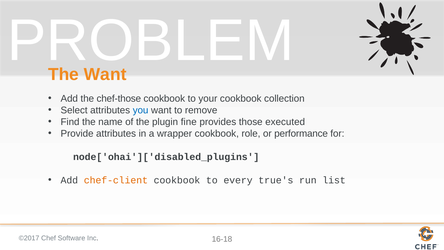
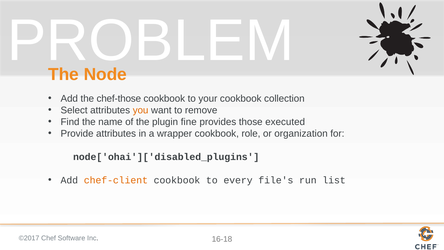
The Want: Want -> Node (105, 74)
you colour: blue -> orange (141, 110)
performance: performance -> organization (301, 133)
true's: true's -> file's (276, 180)
